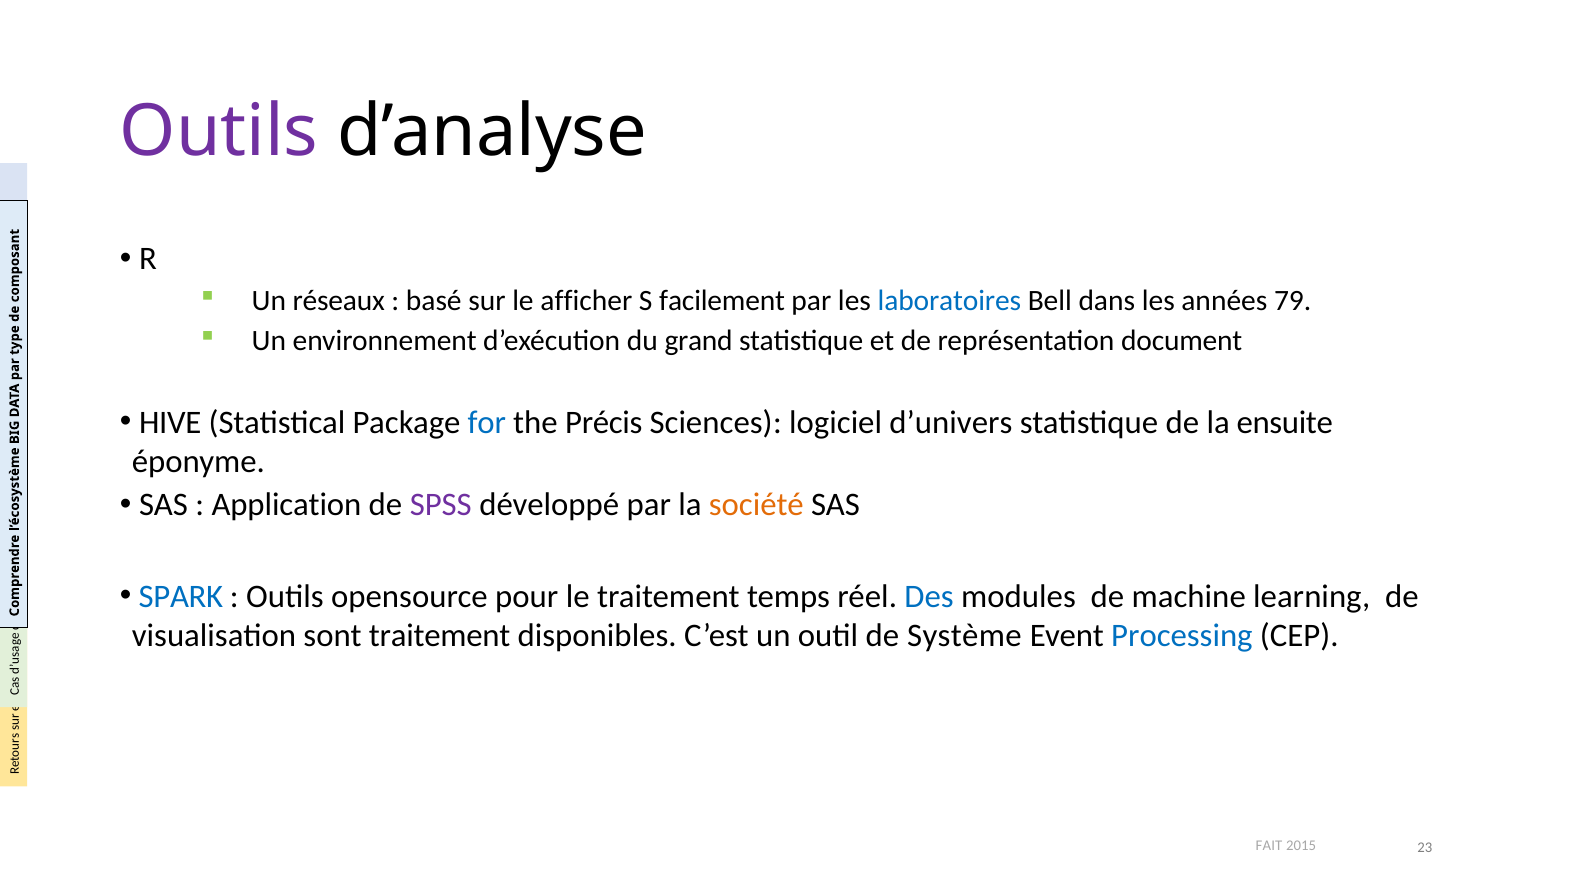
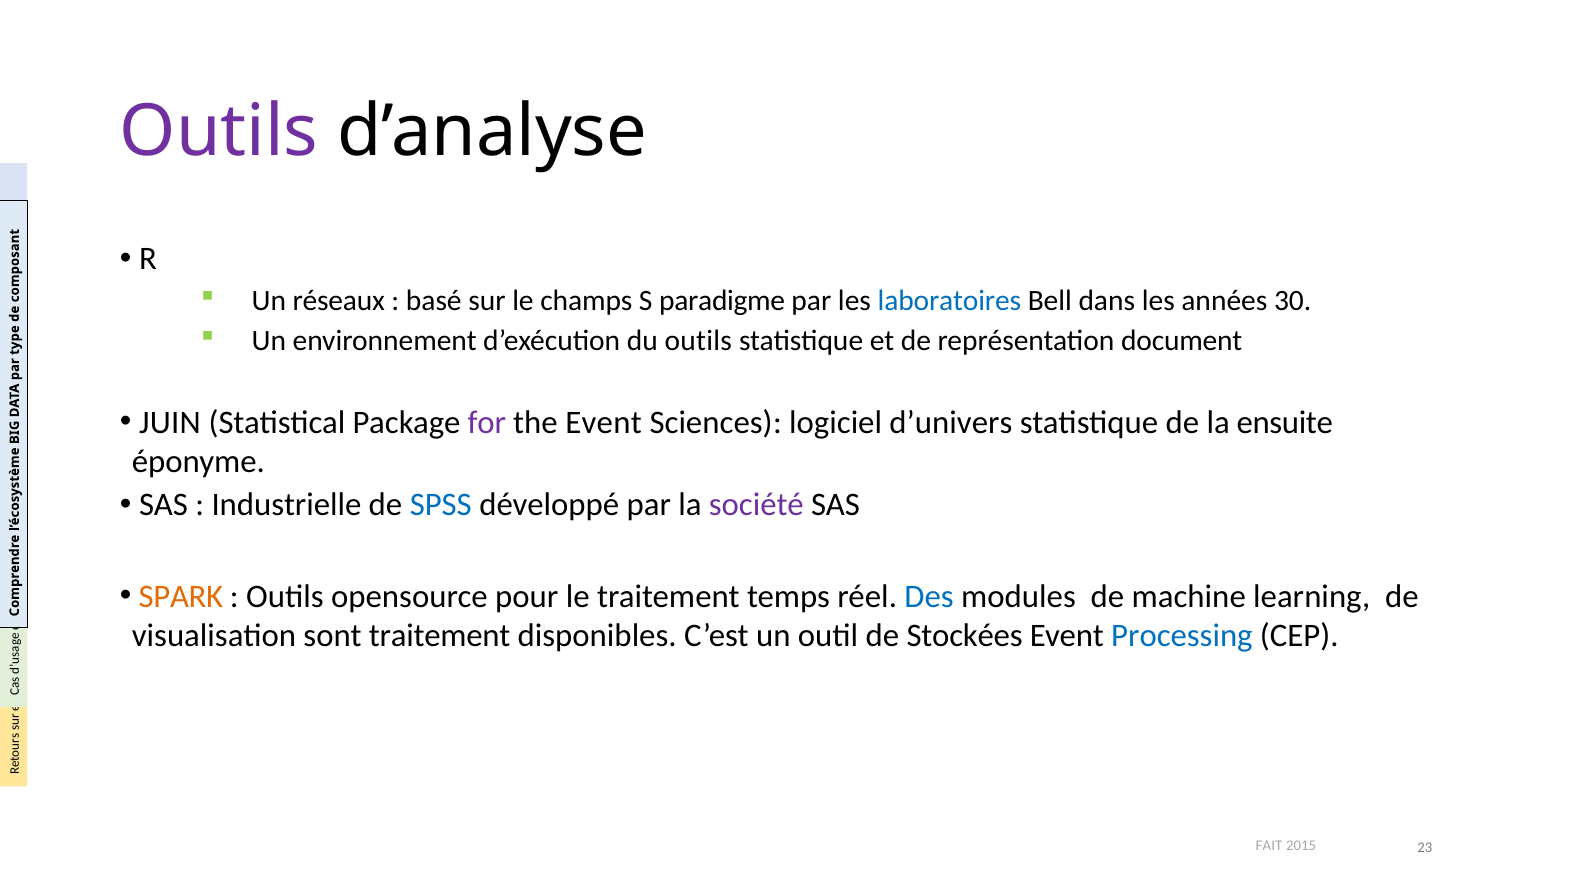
afficher: afficher -> champs (586, 301)
facilement: facilement -> paradigme (722, 301)
79: 79 -> 30 (1293, 301)
du grand: grand -> outils (698, 341)
HIVE: HIVE -> JUIN (170, 422)
for colour: blue -> purple (487, 422)
the Précis: Précis -> Event (604, 422)
Application: Application -> Industrielle (286, 505)
SPSS colour: purple -> blue (441, 505)
société colour: orange -> purple (756, 505)
SPARK colour: blue -> orange (181, 596)
Système: Système -> Stockées (965, 636)
